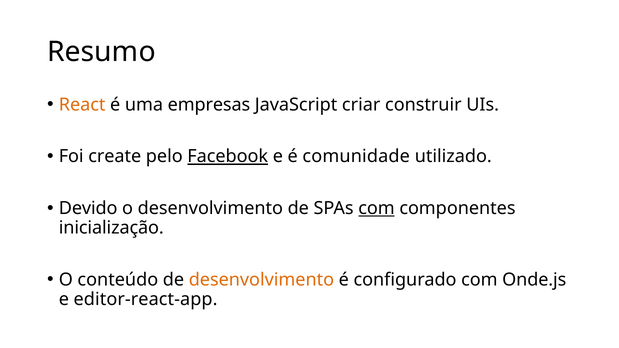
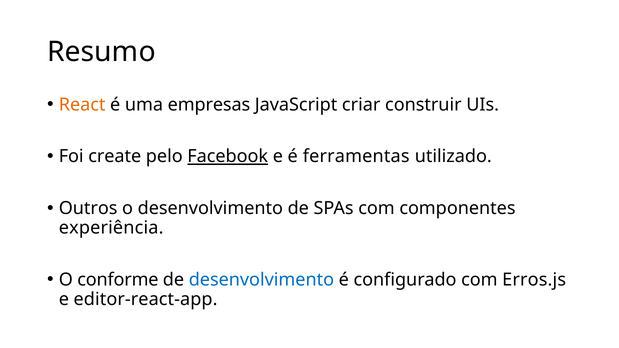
comunidade: comunidade -> ferramentas (356, 157)
Devido: Devido -> Outros (88, 208)
com underline: present -> none (376, 208)
inicialização: inicialização -> experiência (111, 228)
conteúdo: conteúdo -> conforme (118, 280)
desenvolvimento colour: orange -> blue (261, 280)
Onde.js: Onde.js -> Erros.js (534, 280)
